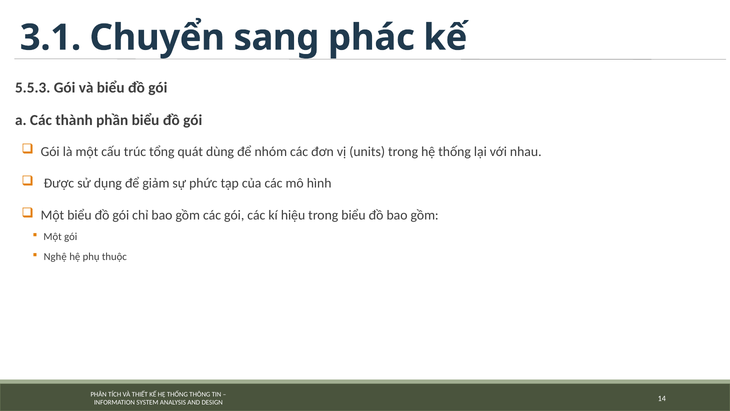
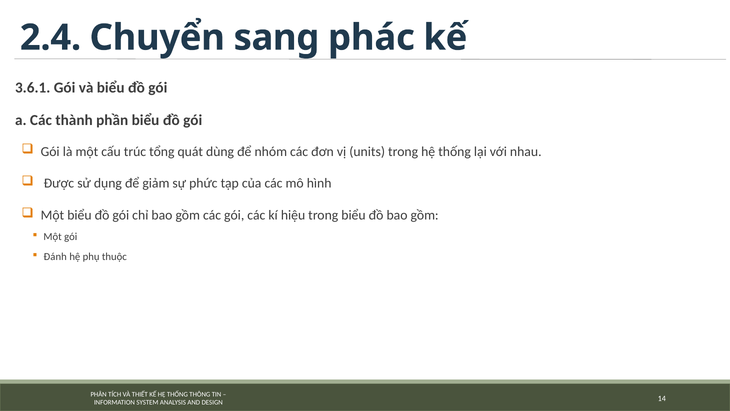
3.1: 3.1 -> 2.4 (50, 38)
5.5.3: 5.5.3 -> 3.6.1 (33, 88)
Nghệ: Nghệ -> Đánh (55, 257)
